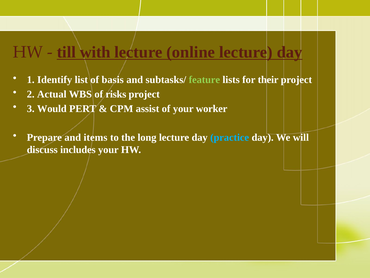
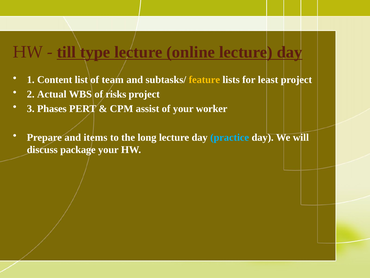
with: with -> type (95, 52)
Identify: Identify -> Content (55, 80)
basis: basis -> team (113, 80)
feature colour: light green -> yellow (204, 80)
their: their -> least (268, 80)
Would: Would -> Phases (52, 108)
includes: includes -> package (78, 150)
